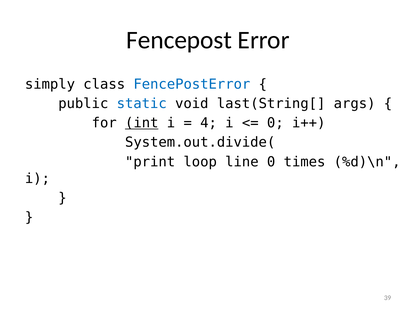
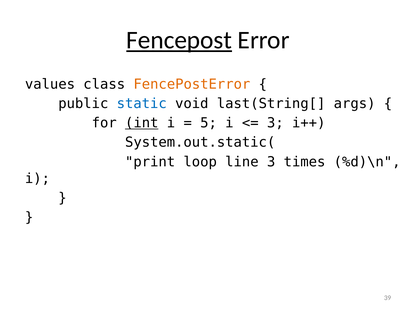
Fencepost underline: none -> present (179, 40)
simply: simply -> values (50, 84)
FencePostError colour: blue -> orange (192, 84)
4: 4 -> 5 (209, 123)
0: 0 -> 3 (275, 123)
System.out.divide(: System.out.divide( -> System.out.static( (200, 142)
line 0: 0 -> 3 (271, 162)
